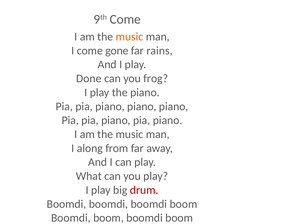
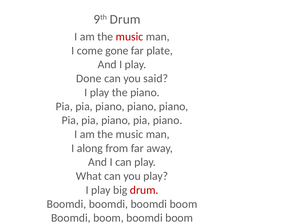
9th Come: Come -> Drum (125, 19)
music colour: orange -> red (129, 37)
rains: rains -> plate (160, 51)
frog: frog -> said (156, 79)
